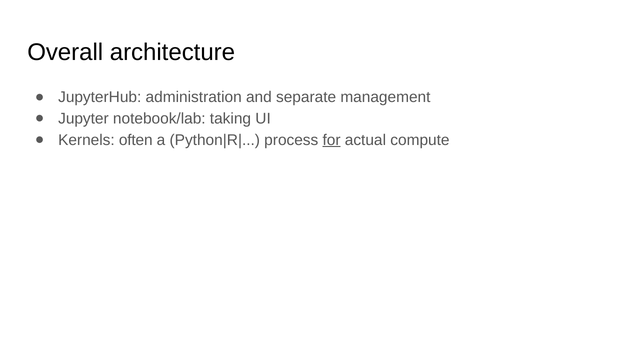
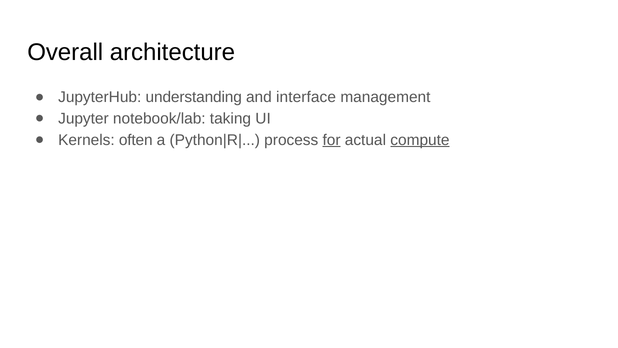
administration: administration -> understanding (194, 97)
separate: separate -> interface (306, 97)
compute underline: none -> present (420, 140)
